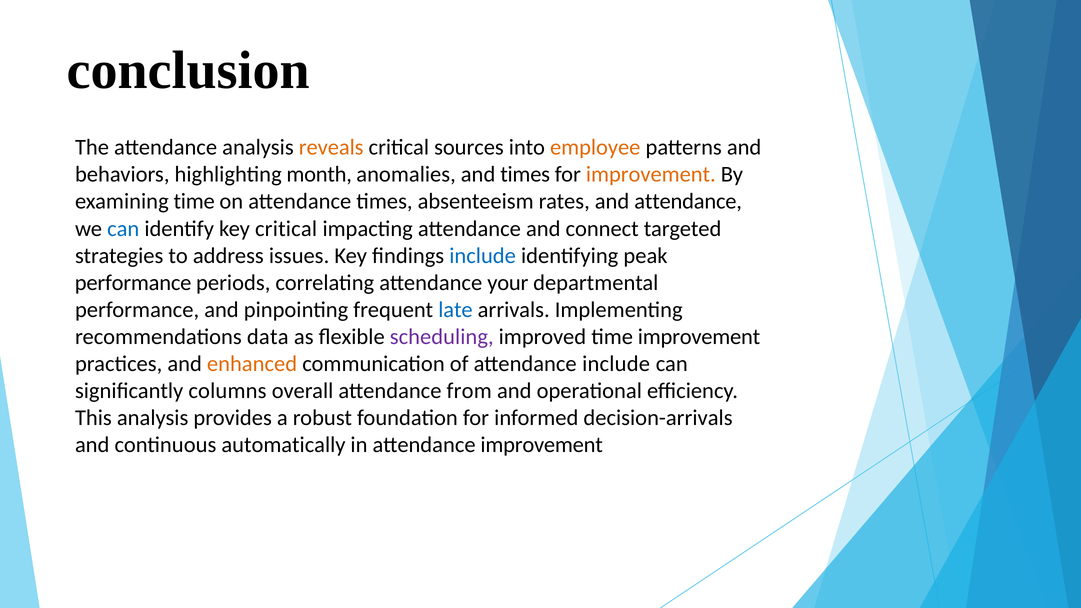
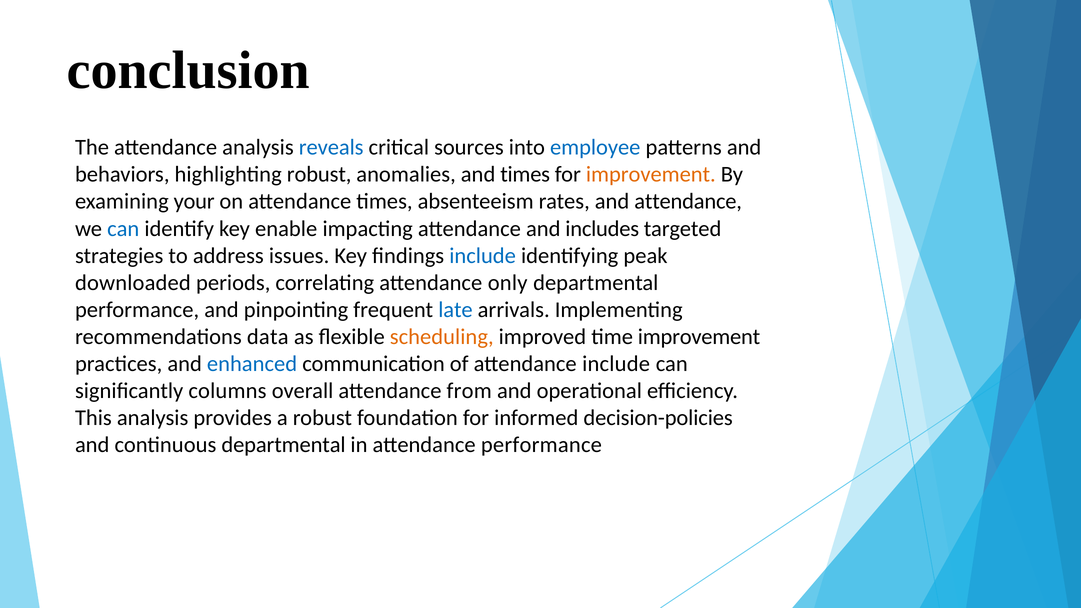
reveals colour: orange -> blue (331, 147)
employee colour: orange -> blue (595, 147)
highlighting month: month -> robust (319, 175)
examining time: time -> your (194, 202)
key critical: critical -> enable (286, 229)
connect: connect -> includes (602, 229)
performance: performance -> downloaded (133, 283)
your: your -> only (508, 283)
scheduling colour: purple -> orange (442, 337)
enhanced colour: orange -> blue (252, 364)
decision-arrivals: decision-arrivals -> decision-policies (658, 418)
continuous automatically: automatically -> departmental (284, 445)
attendance improvement: improvement -> performance (541, 445)
